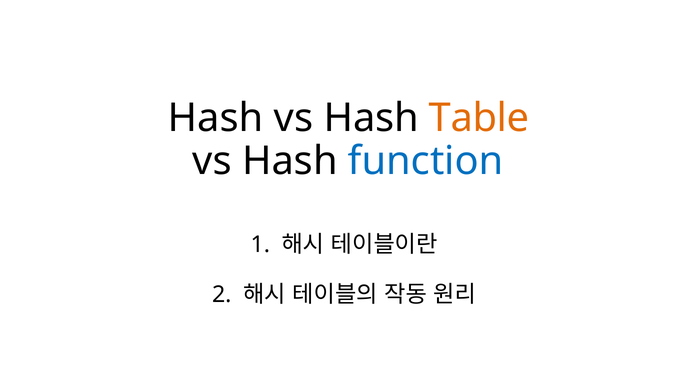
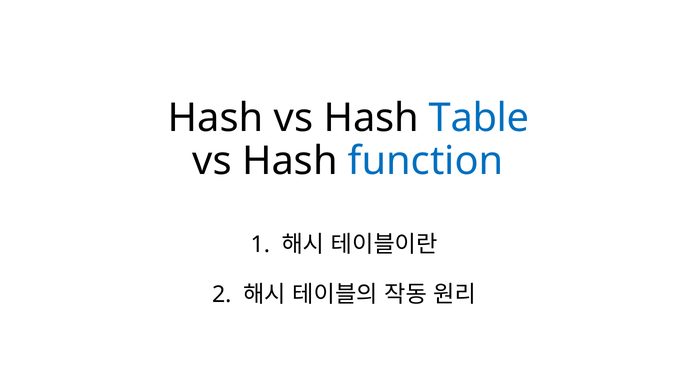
Table colour: orange -> blue (479, 118)
